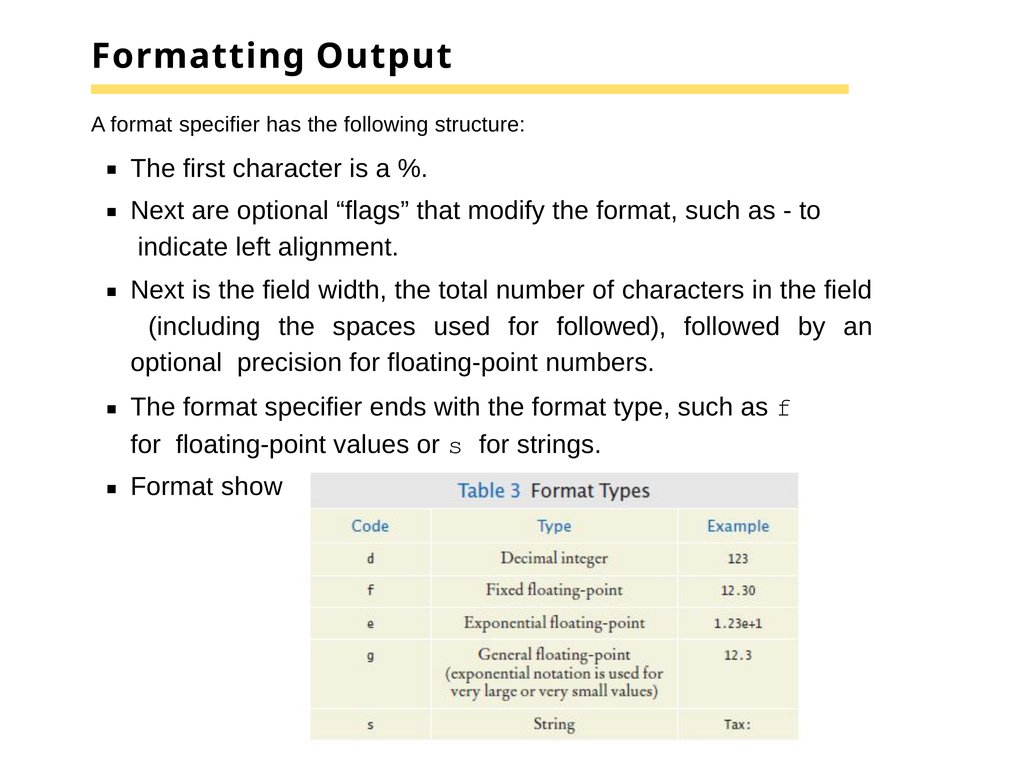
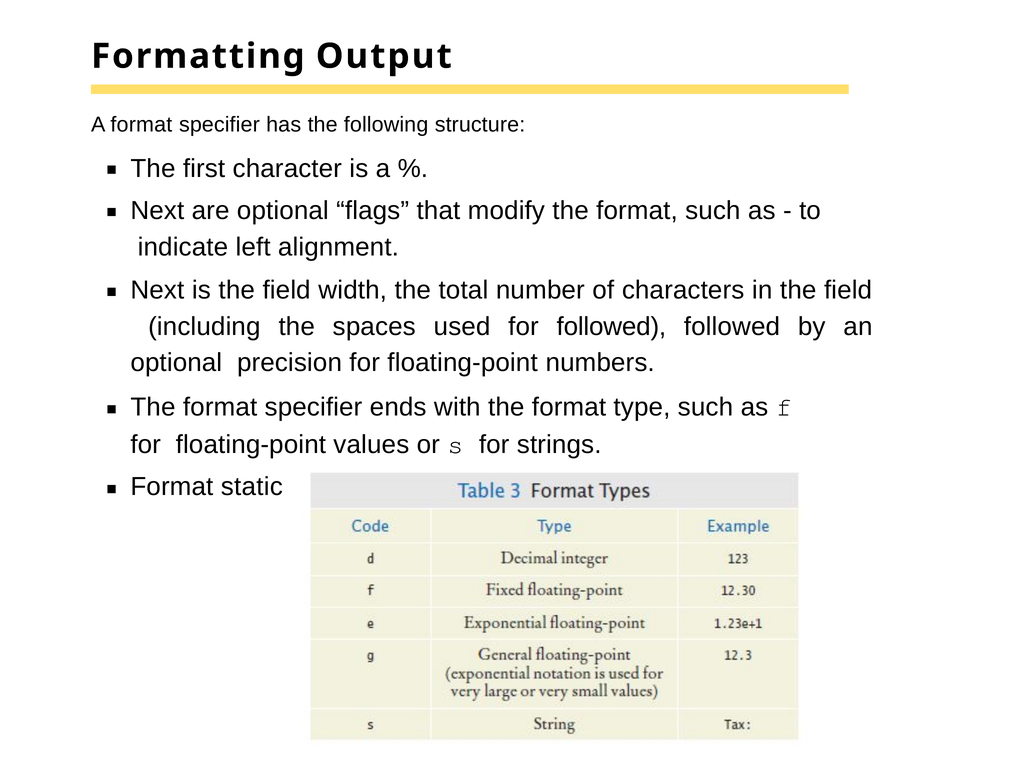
show: show -> static (252, 487)
